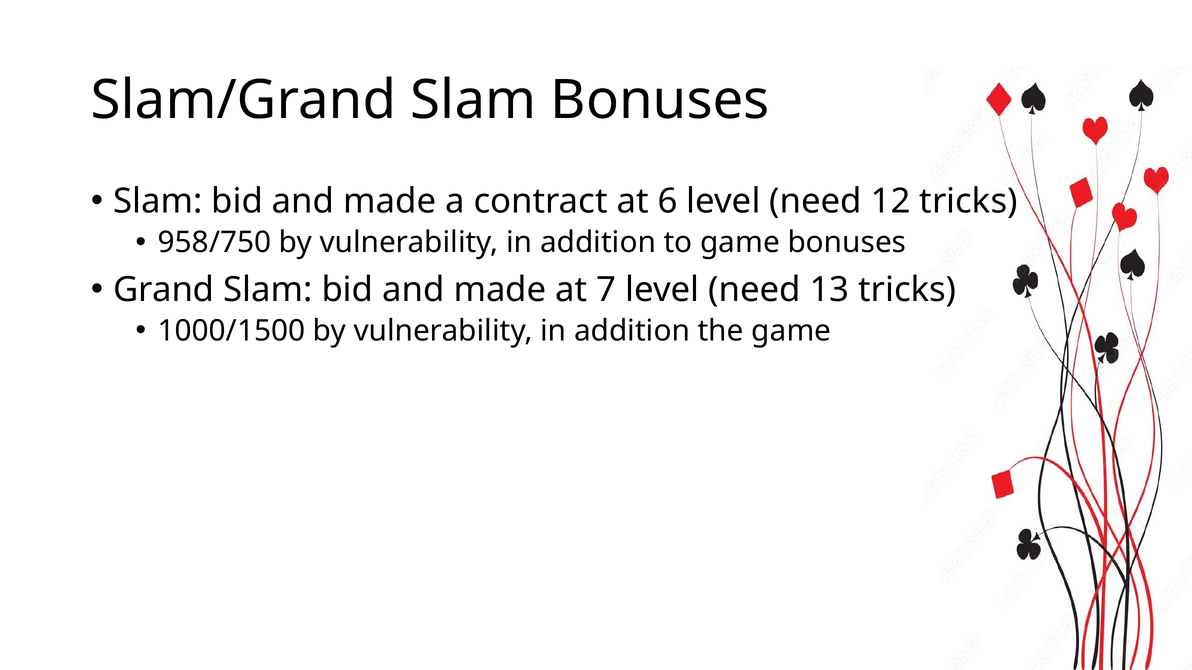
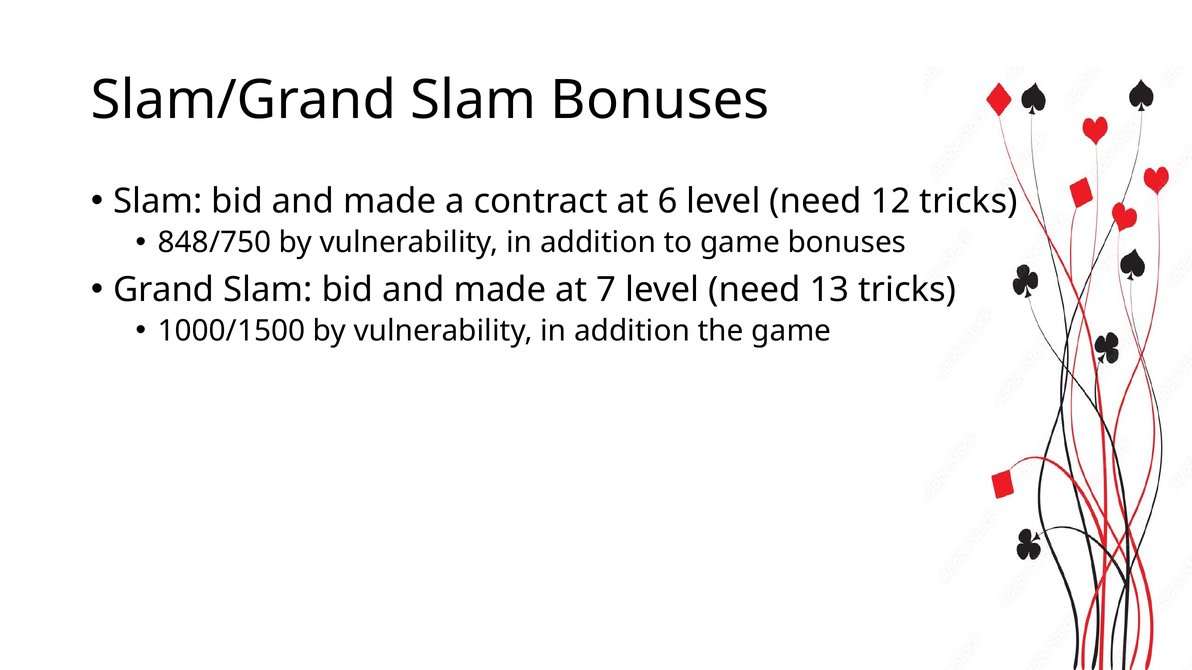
958/750: 958/750 -> 848/750 (215, 243)
